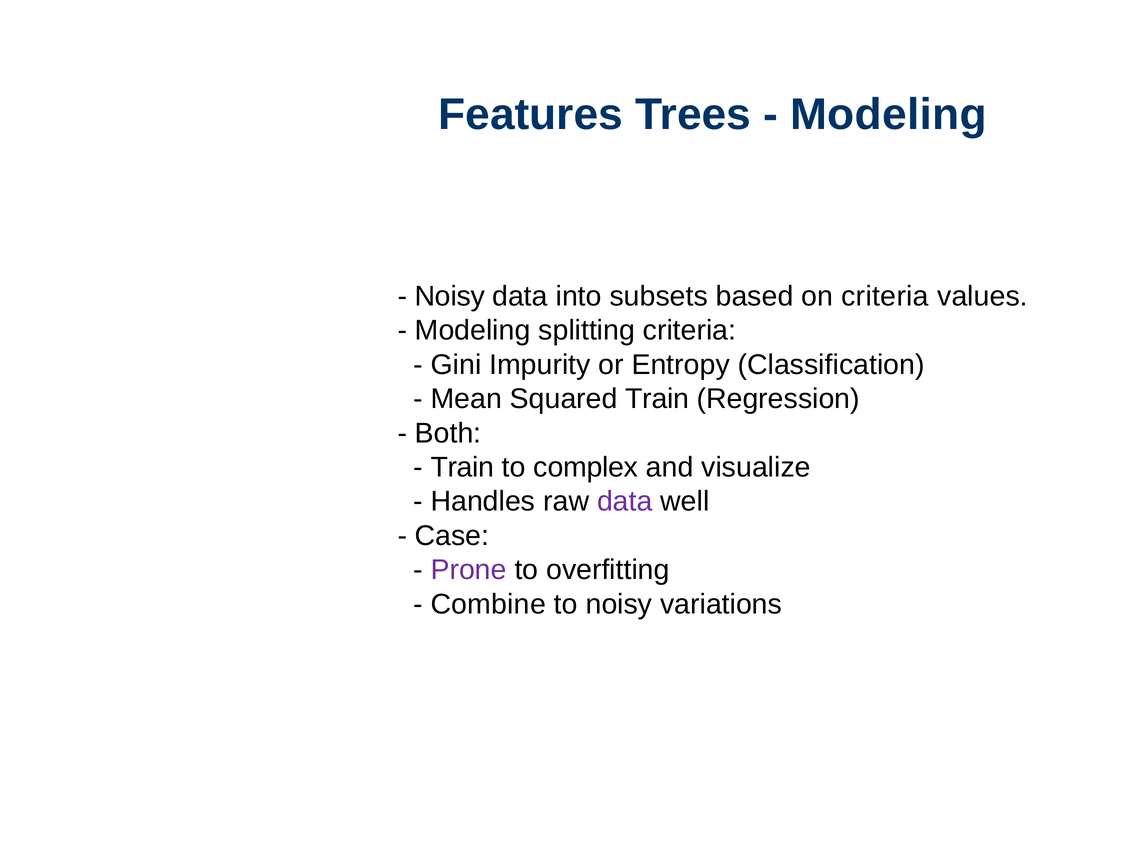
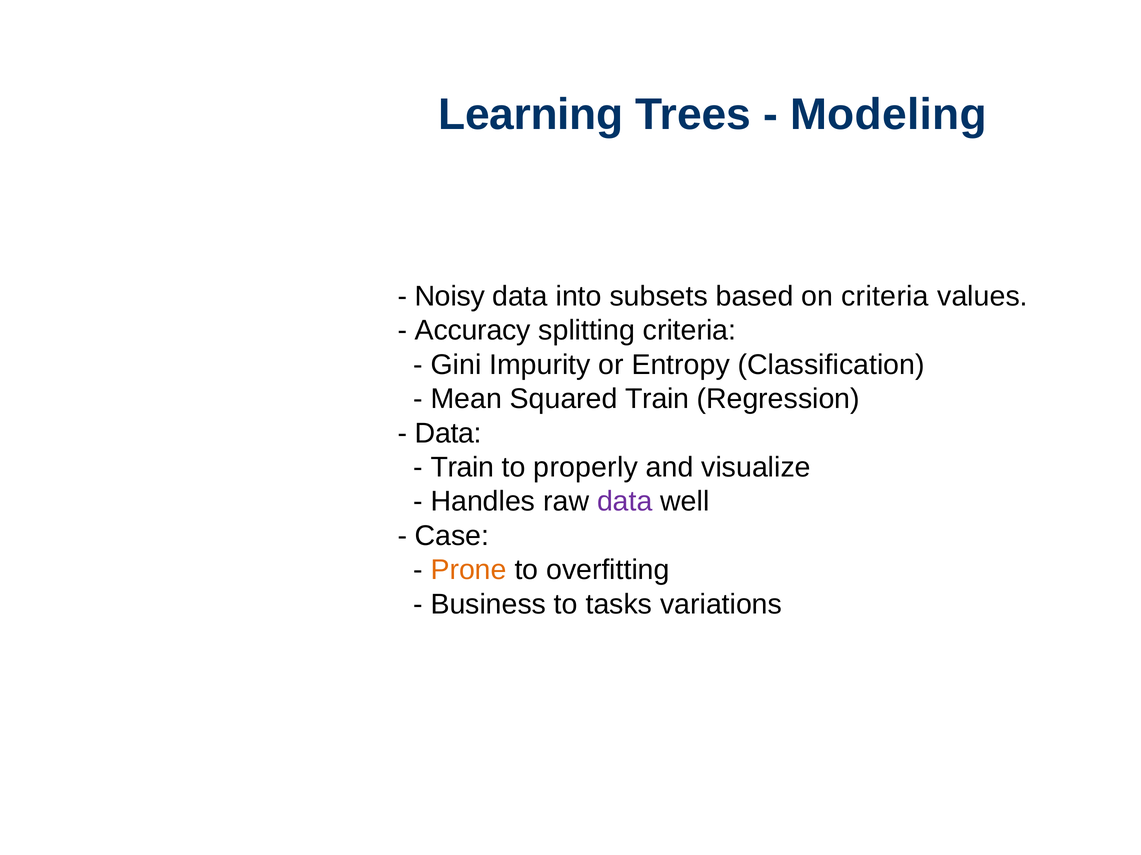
Features: Features -> Learning (531, 115)
Modeling: Modeling -> Accuracy (473, 331)
Both: Both -> Data (448, 434)
complex: complex -> properly (586, 468)
Prone colour: purple -> orange (469, 570)
Combine: Combine -> Business (488, 605)
to noisy: noisy -> tasks (619, 605)
